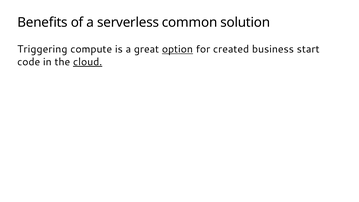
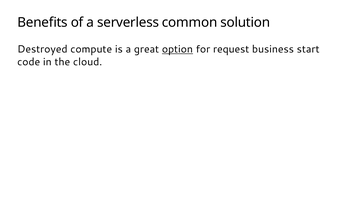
Triggering: Triggering -> Destroyed (42, 49)
created: created -> request (231, 49)
cloud underline: present -> none (88, 62)
